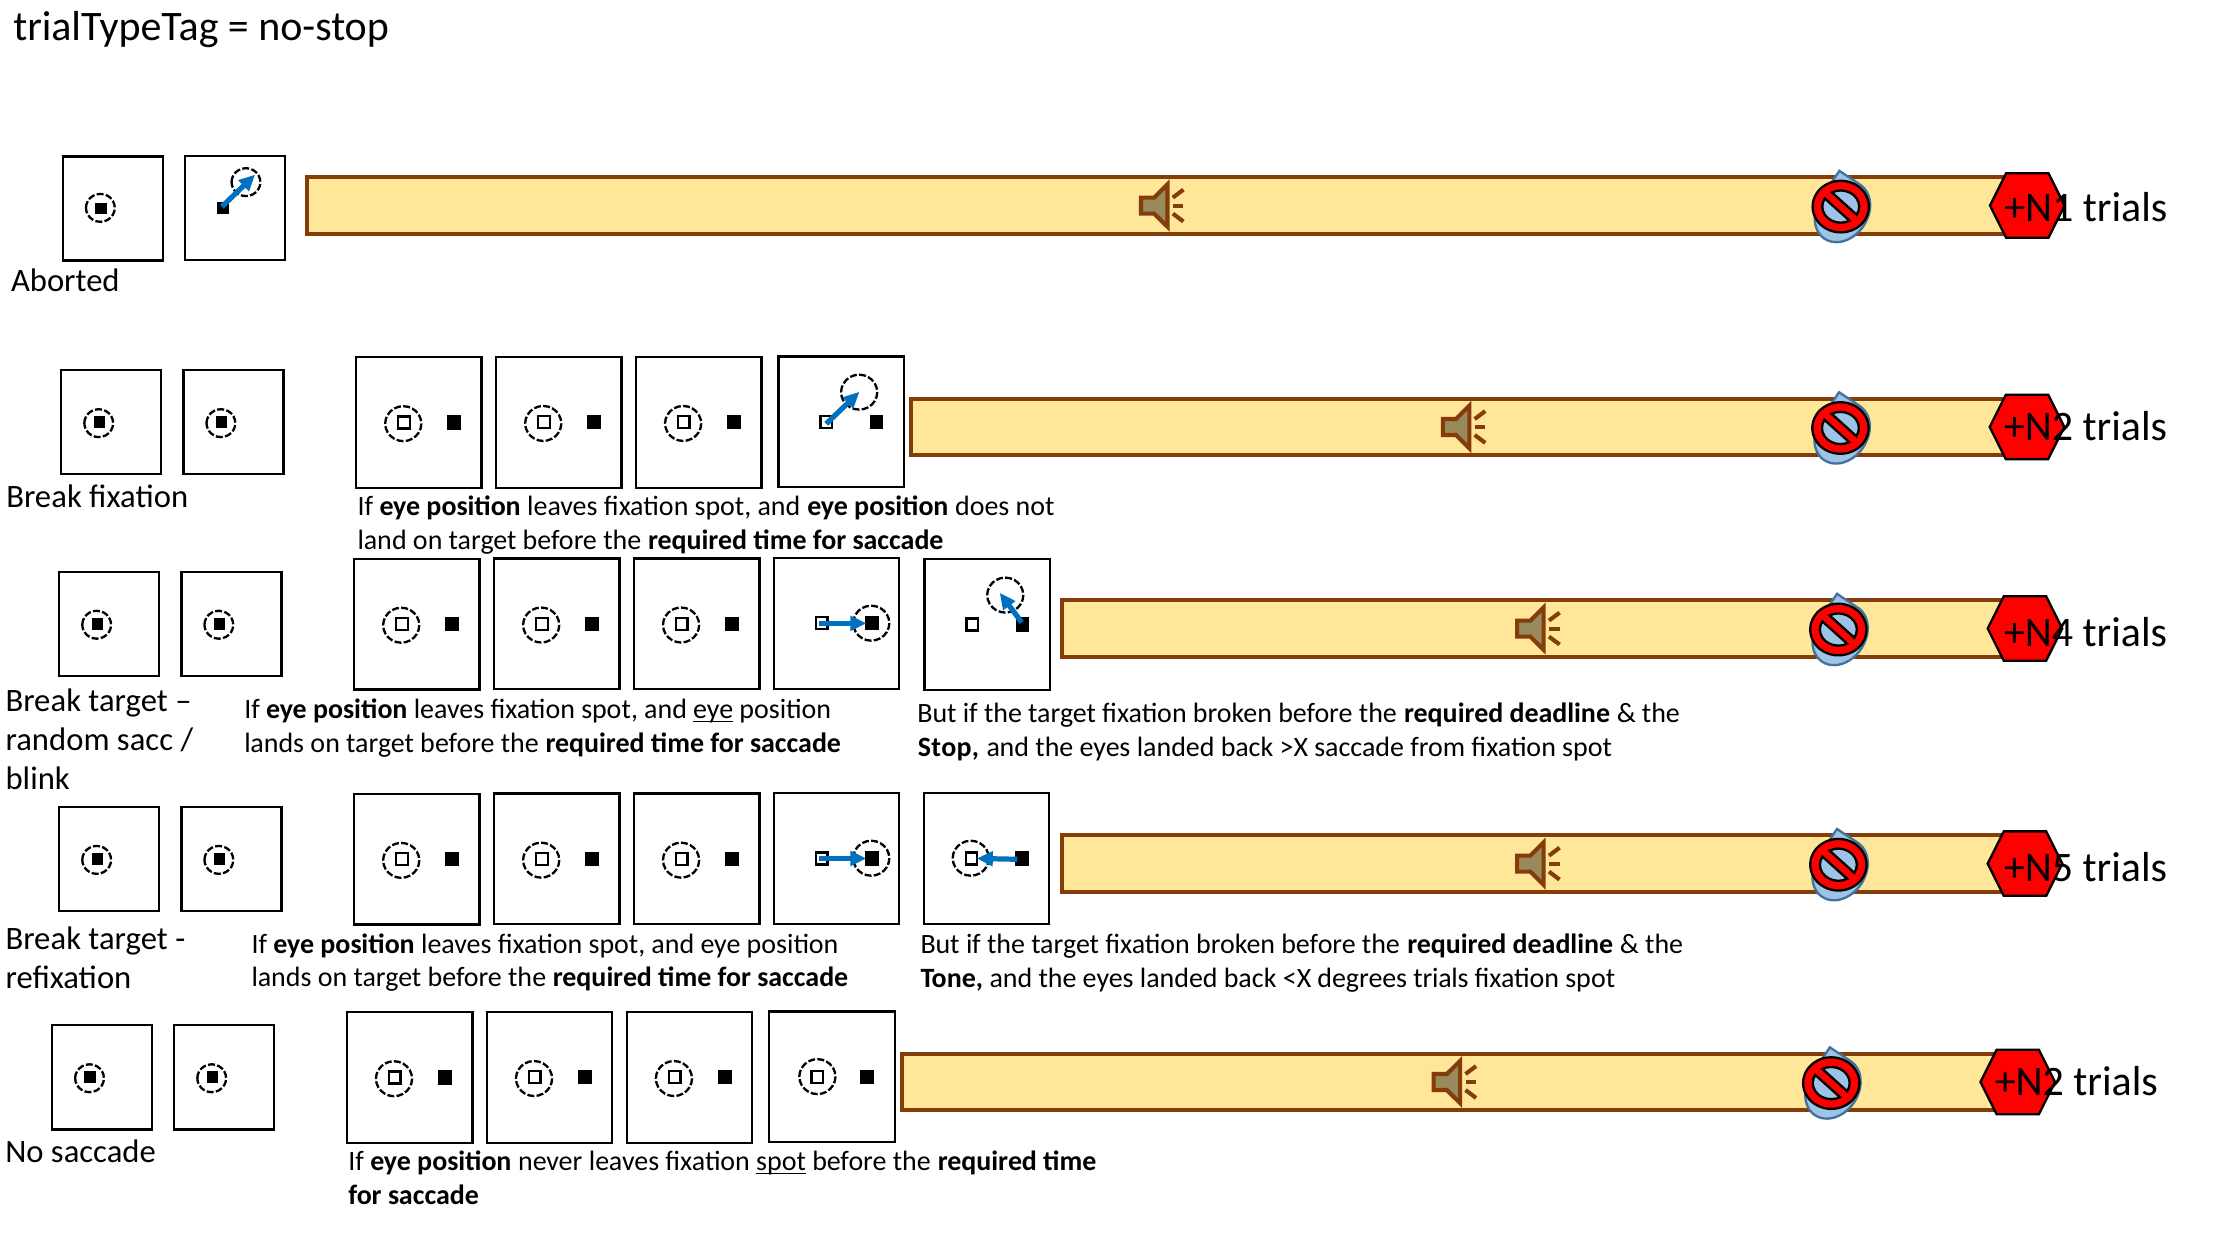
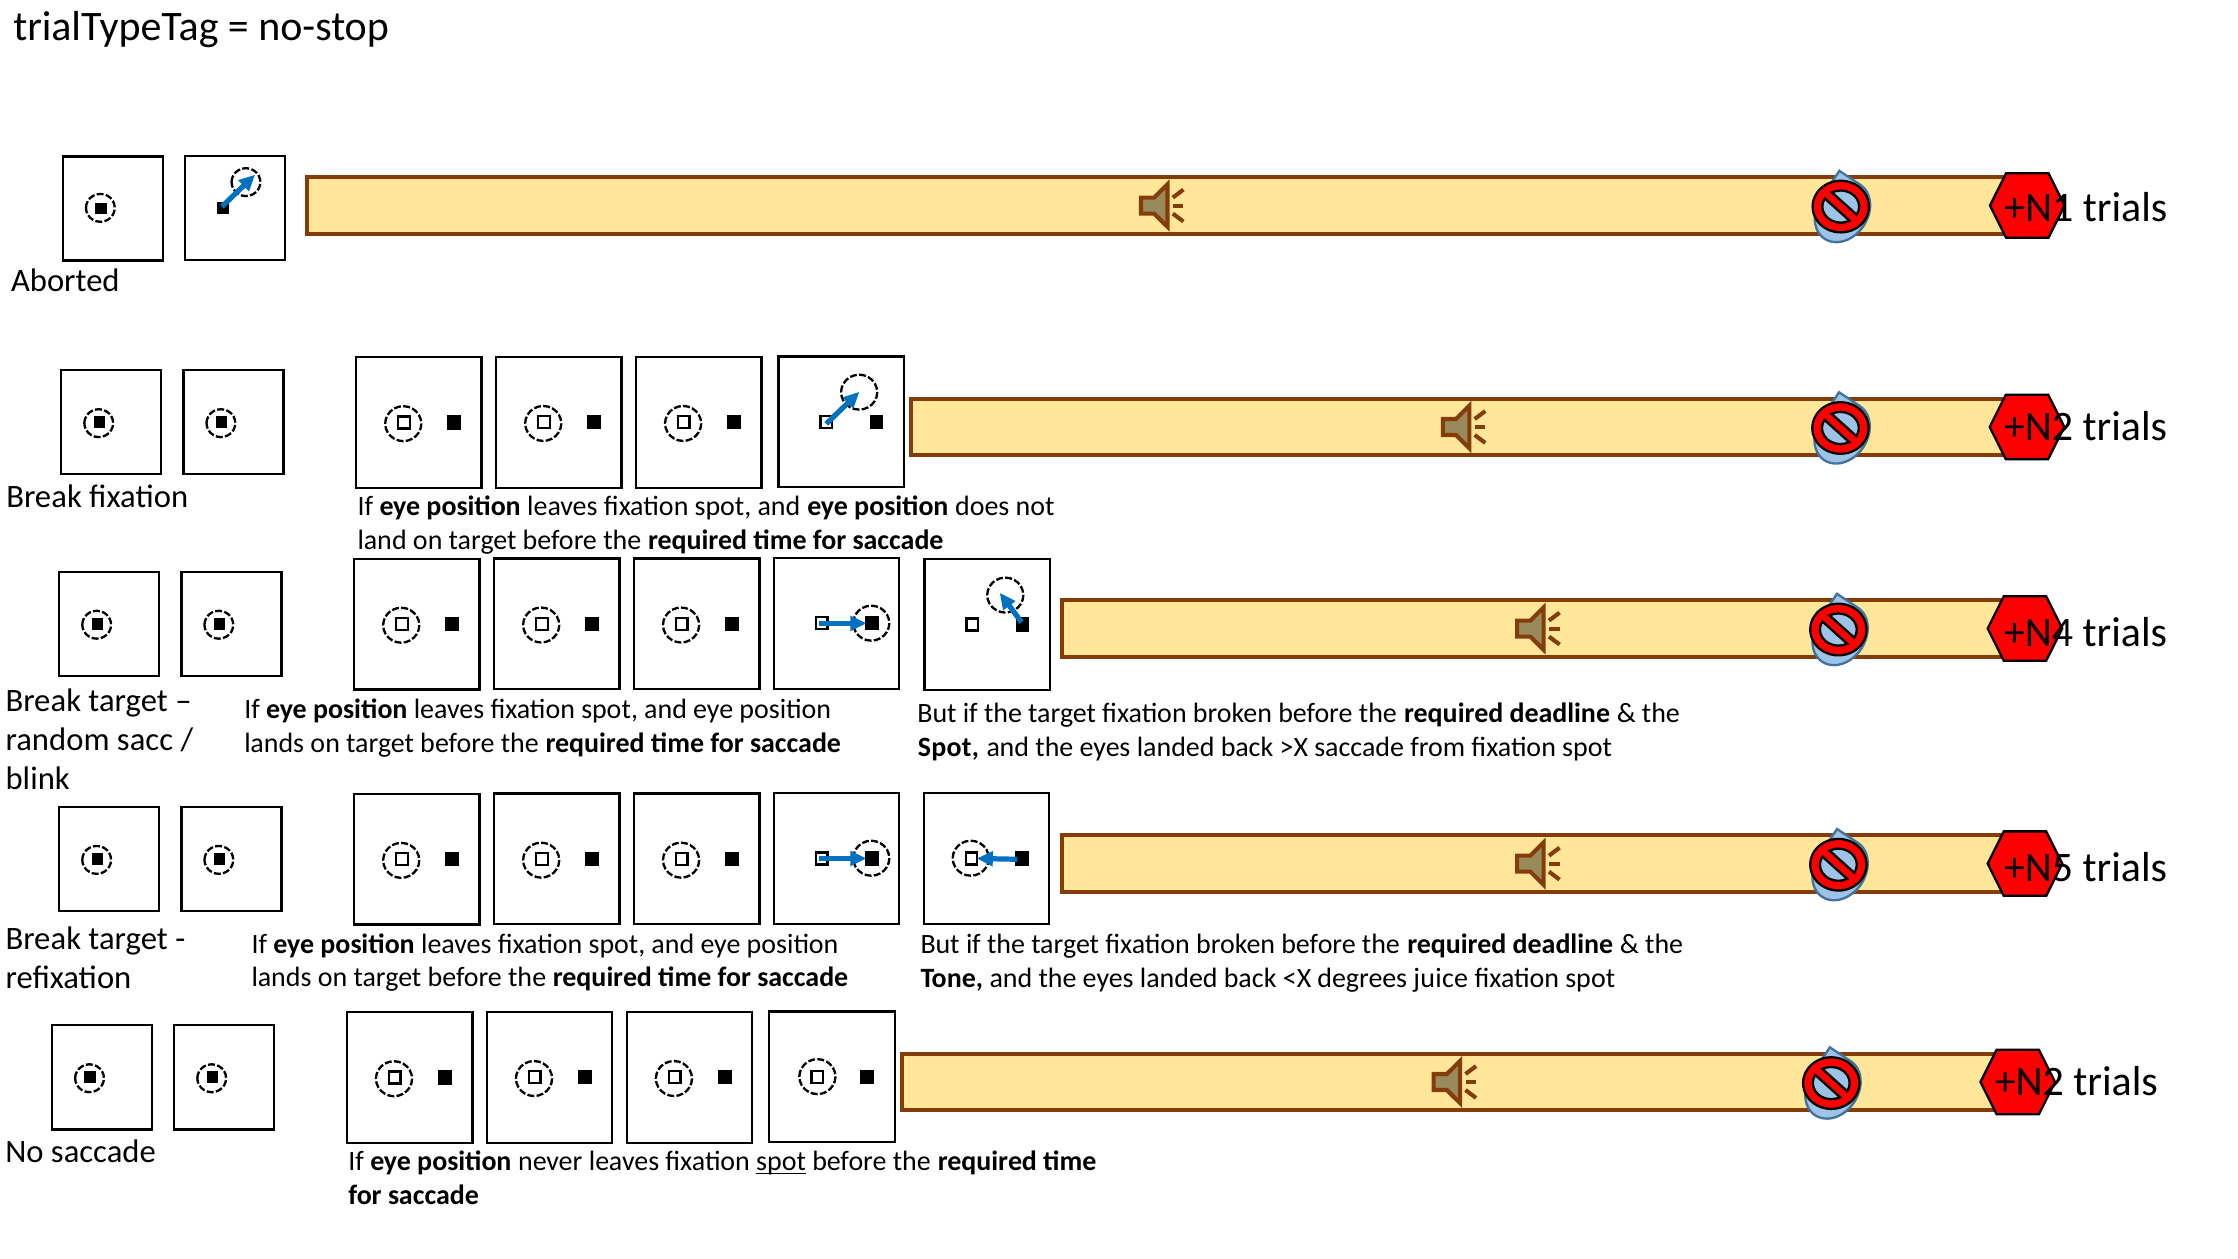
eye underline: present -> none (713, 709)
Stop: Stop -> Spot (949, 747)
degrees trials: trials -> juice (1441, 978)
